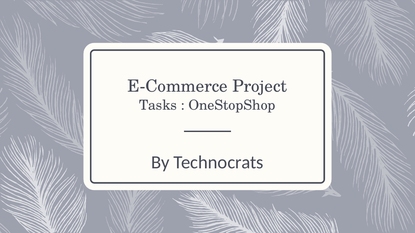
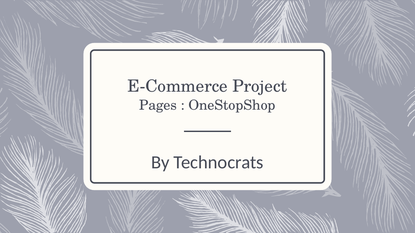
Tasks: Tasks -> Pages (158, 105)
